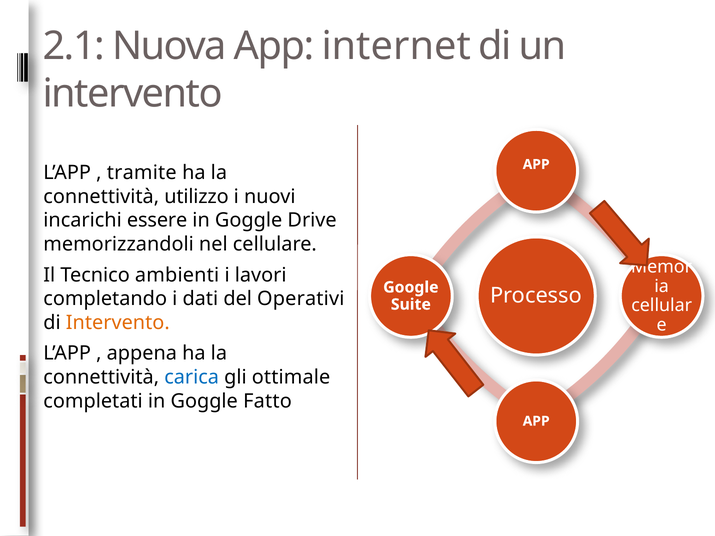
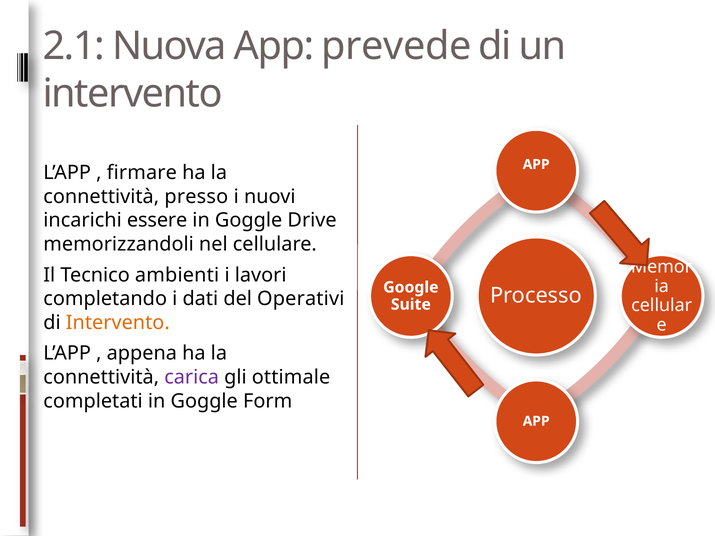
internet: internet -> prevede (396, 46)
tramite: tramite -> firmare (142, 173)
utilizzo: utilizzo -> presso (196, 197)
carica colour: blue -> purple (192, 377)
Fatto: Fatto -> Form (268, 401)
